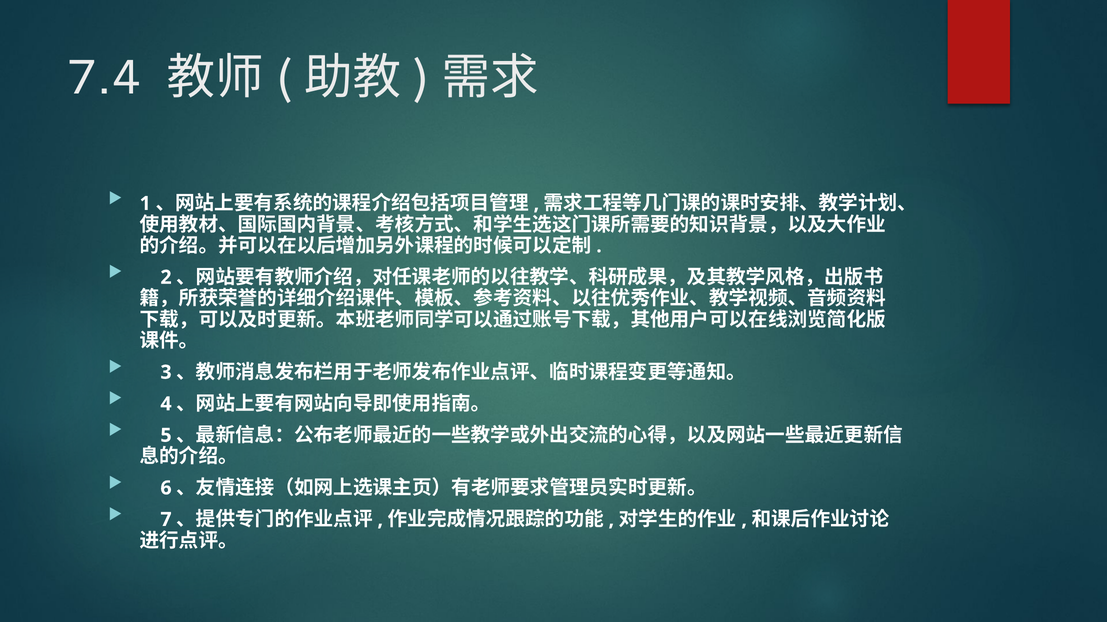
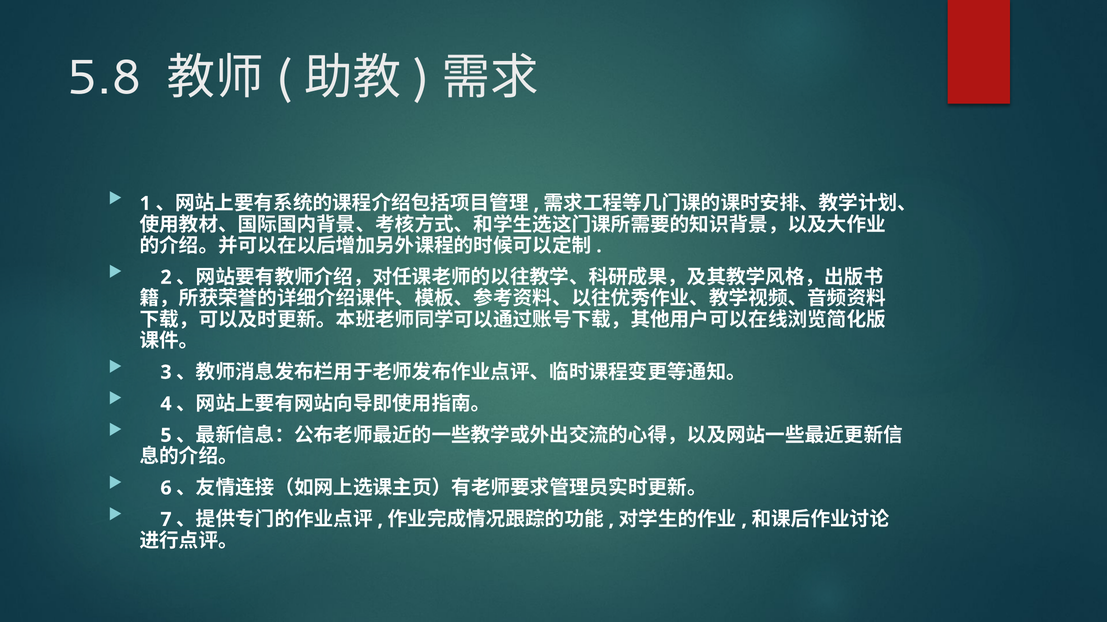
7.4: 7.4 -> 5.8 (104, 78)
